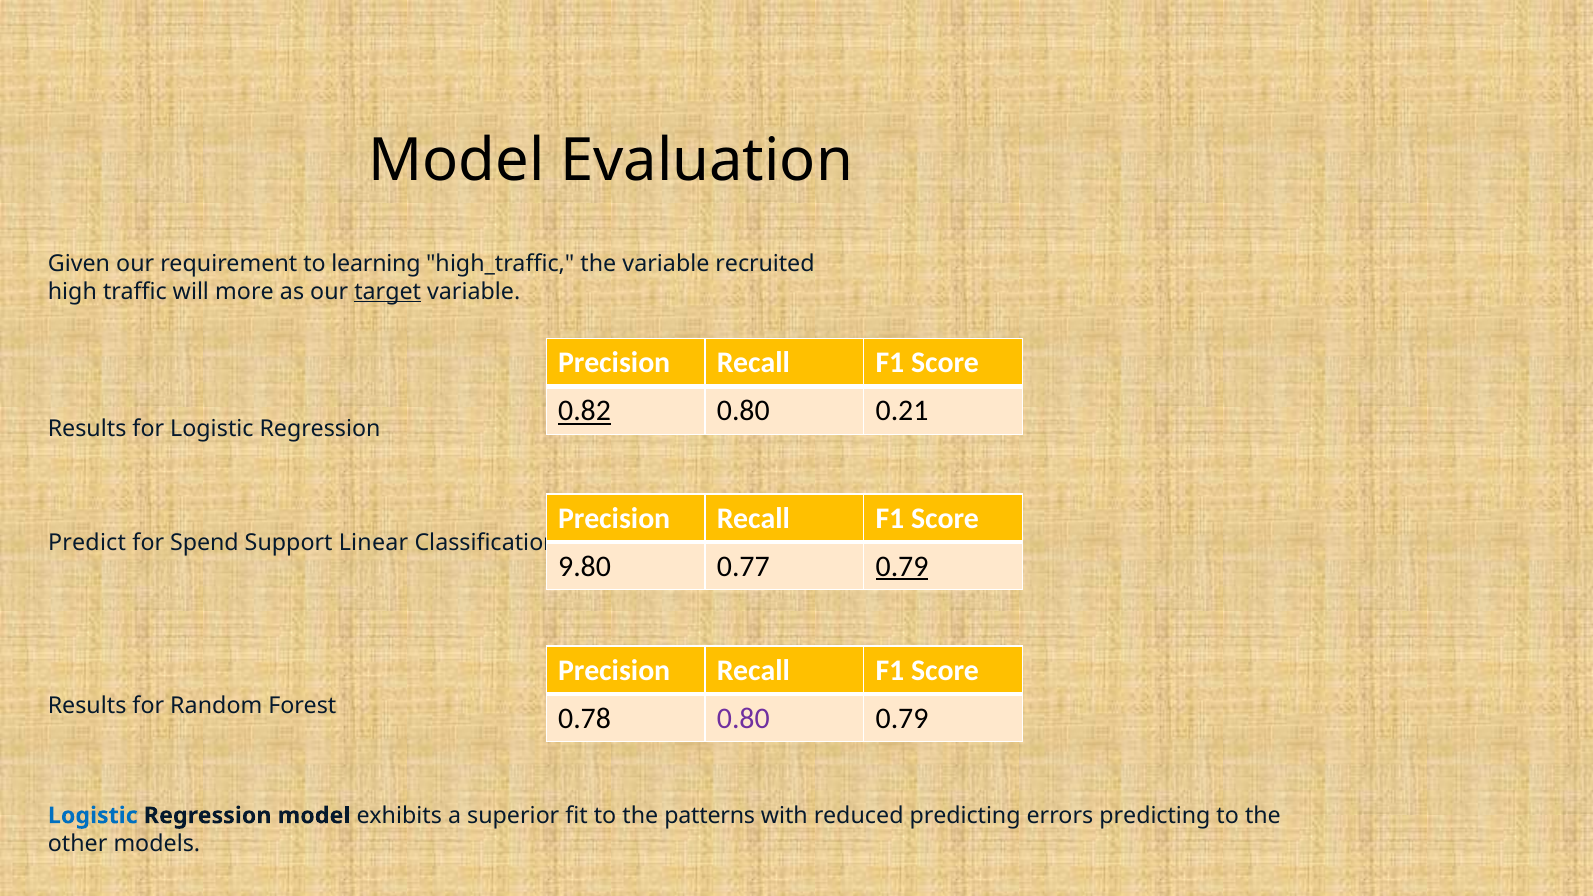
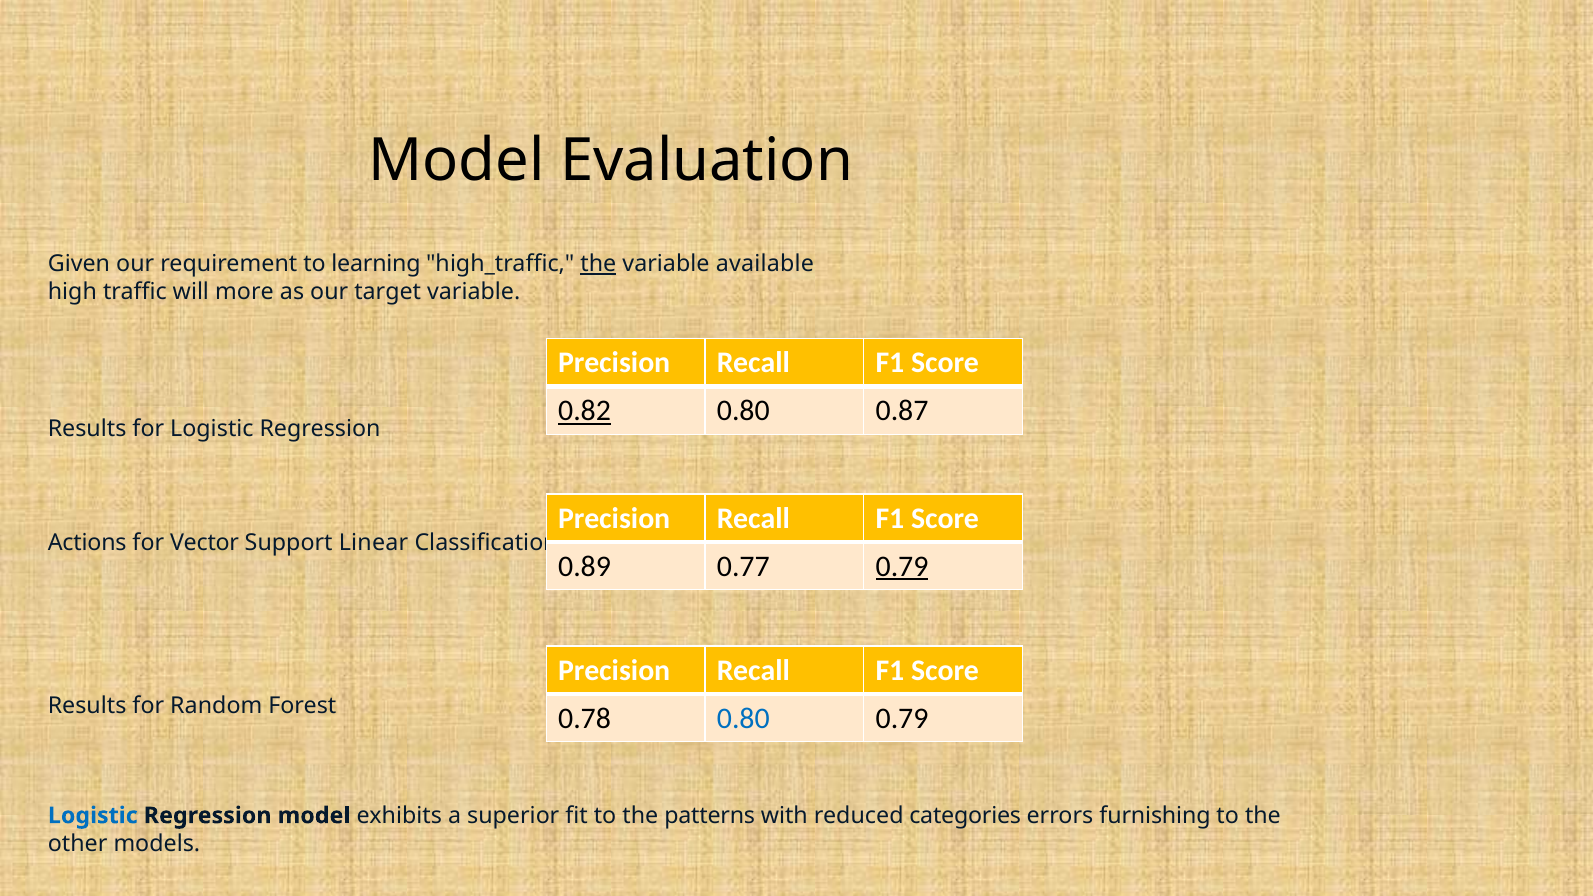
the underline: none -> present (598, 264)
recruited: recruited -> available (765, 264)
target underline: present -> none (388, 292)
0.21: 0.21 -> 0.87 (902, 411)
Predict: Predict -> Actions (87, 543)
Spend: Spend -> Vector (205, 543)
9.80: 9.80 -> 0.89 (585, 566)
0.80 colour: purple -> blue (743, 718)
reduced predicting: predicting -> categories (965, 816)
errors predicting: predicting -> furnishing (1155, 816)
